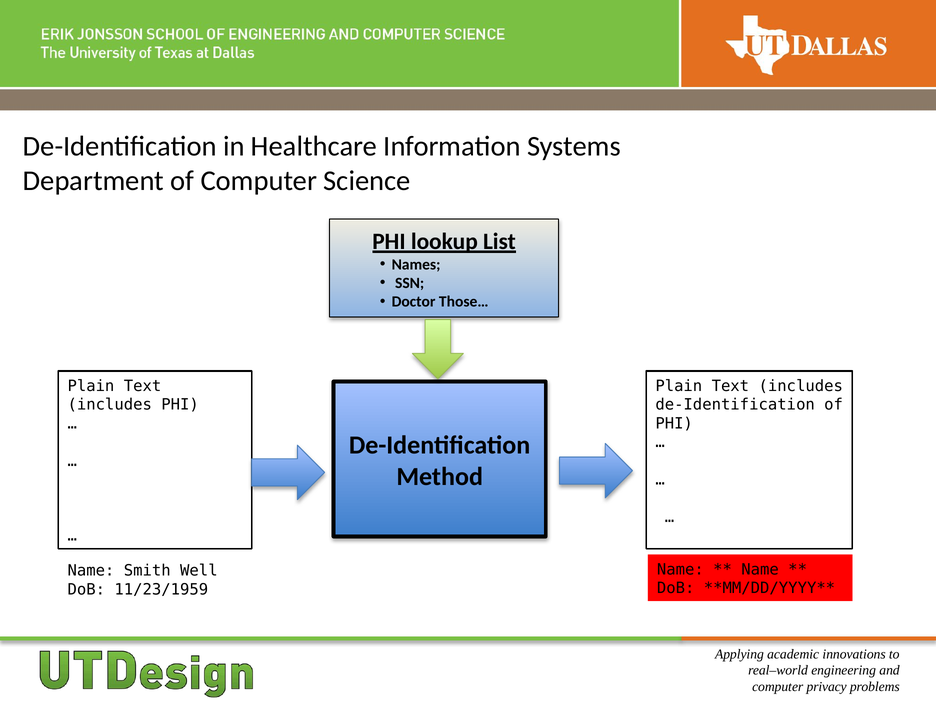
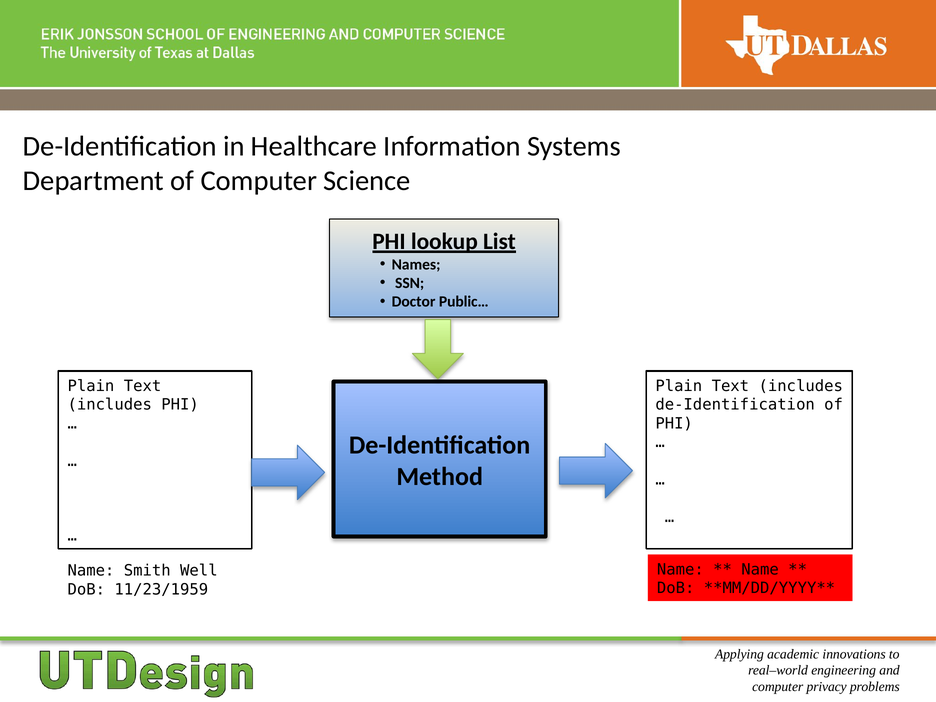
Those…: Those… -> Public… (464, 302)
